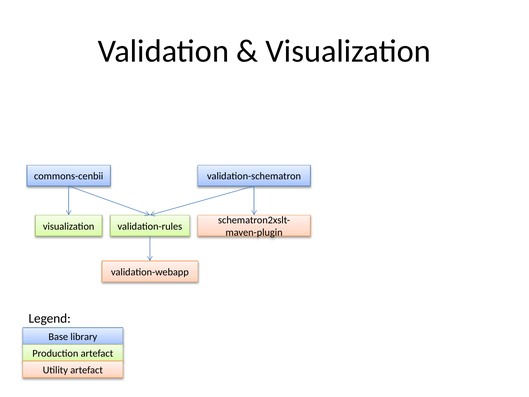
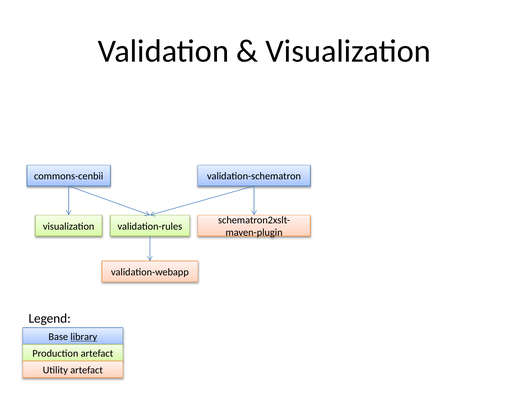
library underline: none -> present (84, 337)
